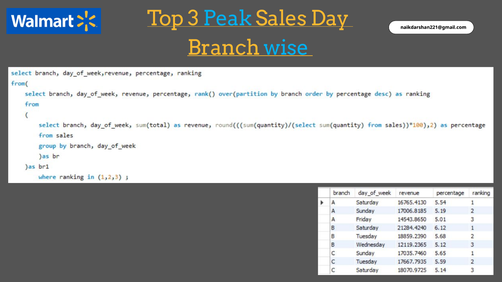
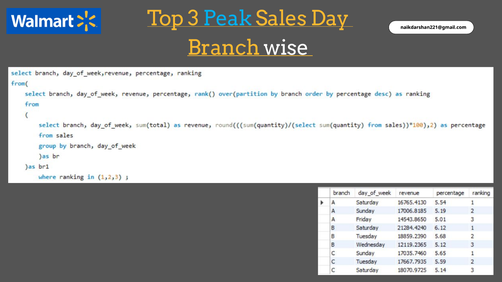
wise colour: light blue -> white (286, 48)
